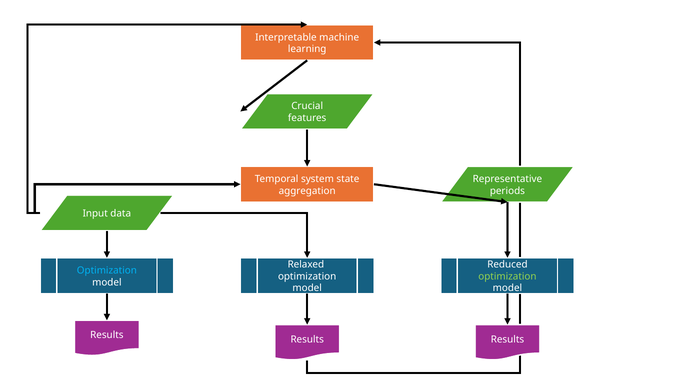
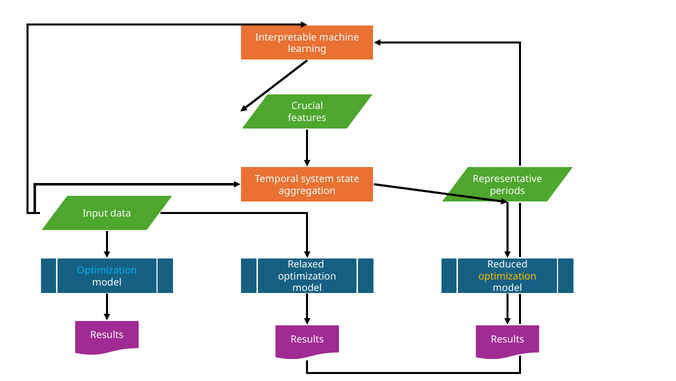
optimization colour: light green -> yellow (507, 276)
